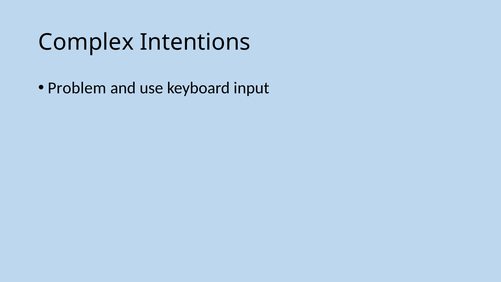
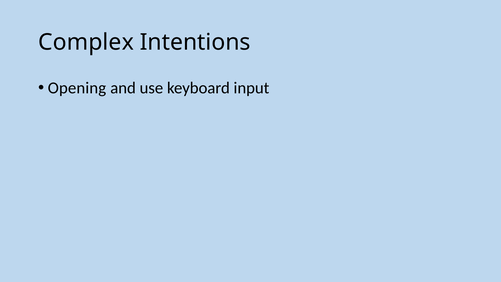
Problem: Problem -> Opening (77, 88)
